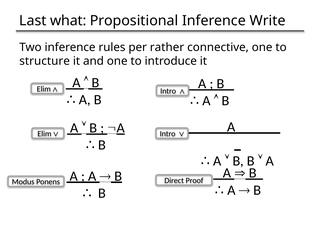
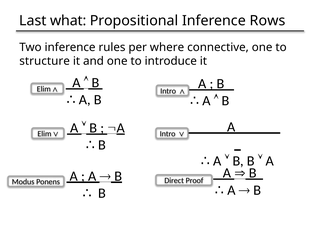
Write: Write -> Rows (267, 21)
rather: rather -> where (167, 47)
